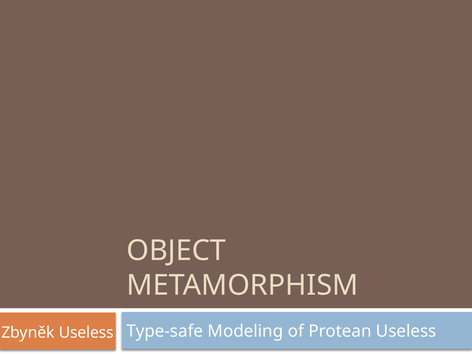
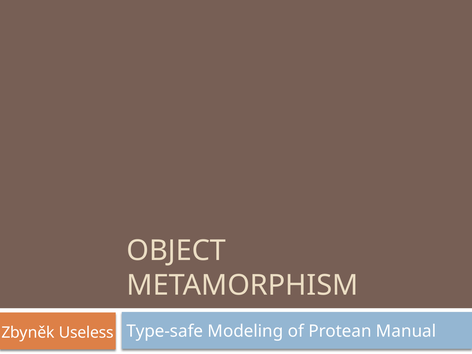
Protean Useless: Useless -> Manual (406, 331)
